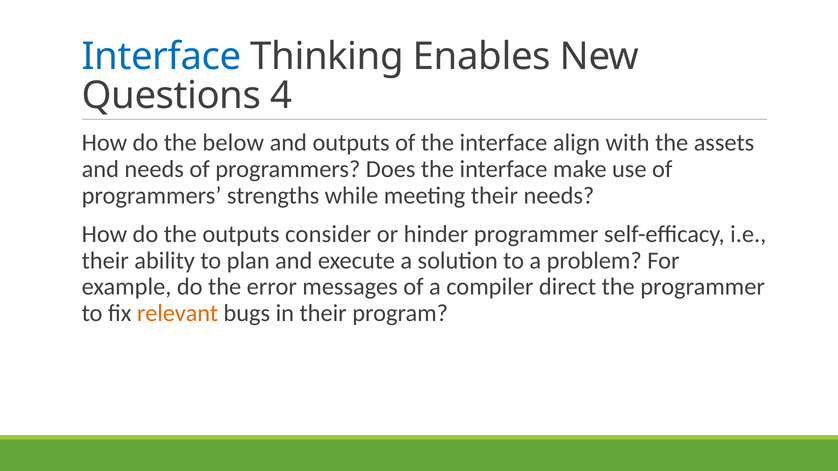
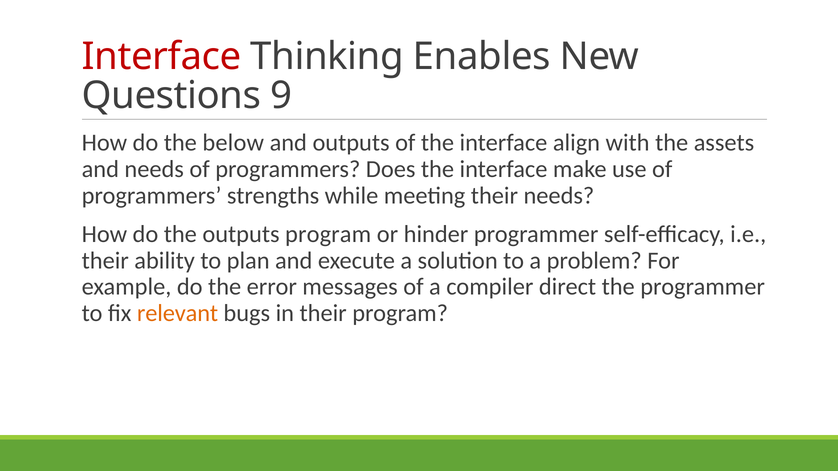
Interface colour: blue -> red (162, 57)
4: 4 -> 9 (281, 96)
outputs consider: consider -> program (328, 234)
